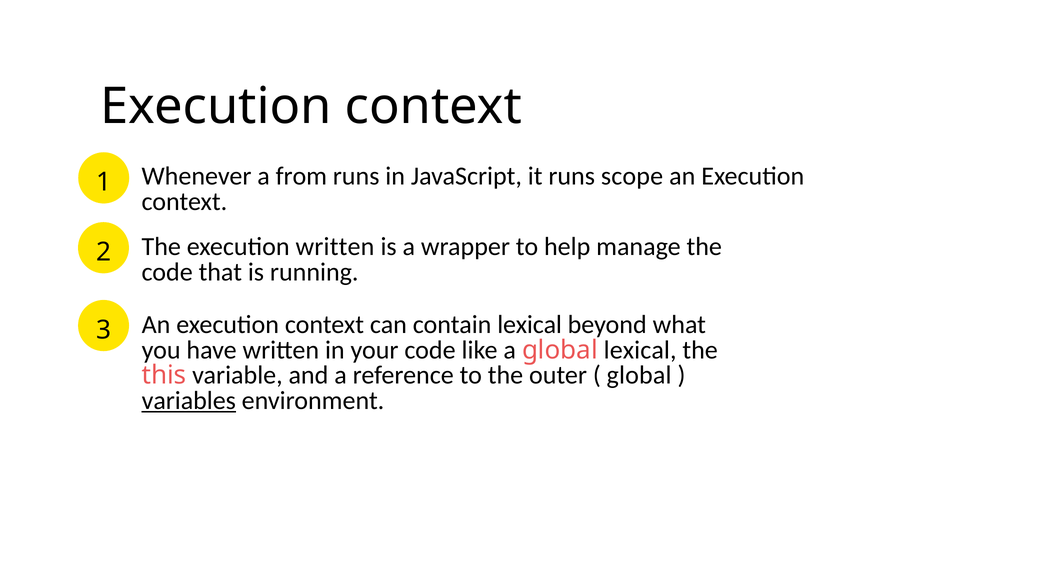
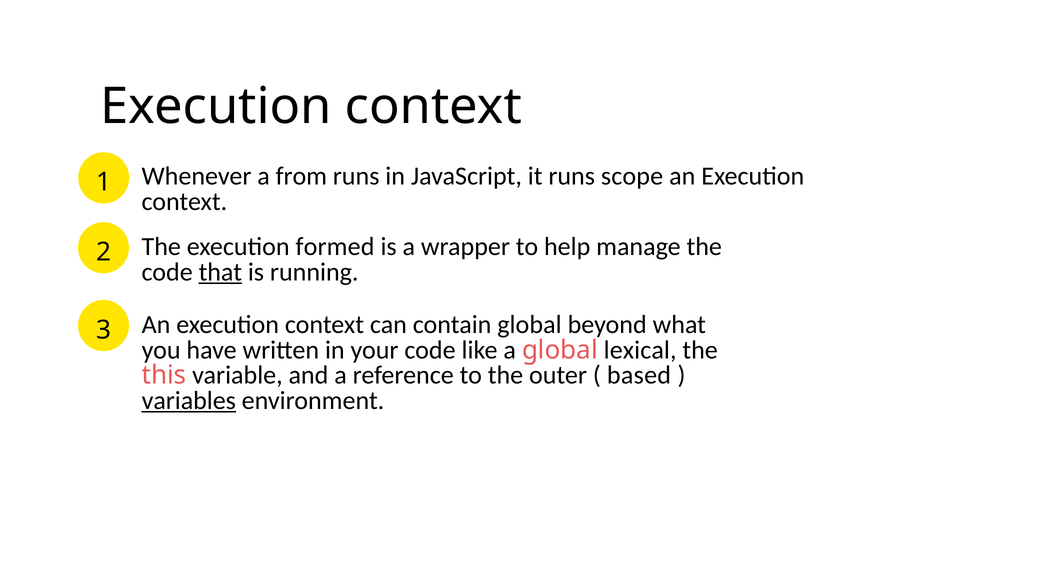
execution written: written -> formed (335, 247)
that underline: none -> present (220, 272)
contain lexical: lexical -> global (529, 324)
global: global -> based (639, 375)
